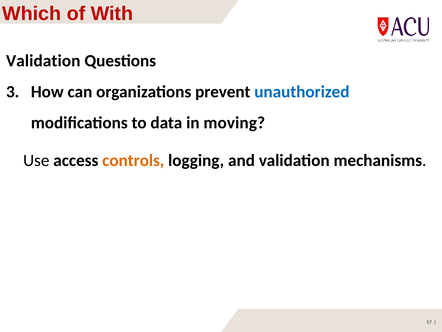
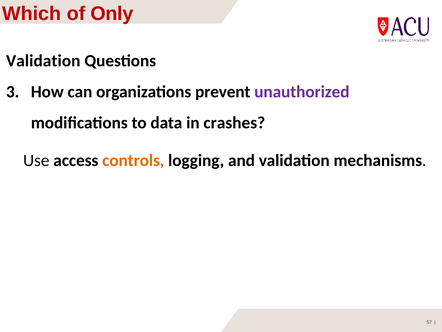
With: With -> Only (112, 14)
unauthorized colour: blue -> purple (302, 92)
moving: moving -> crashes (234, 123)
